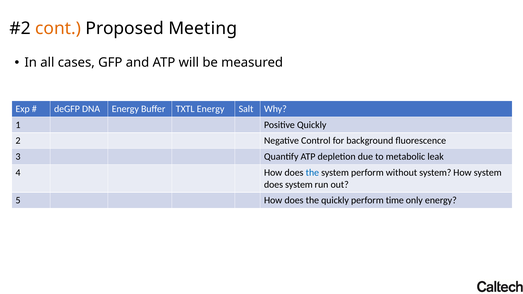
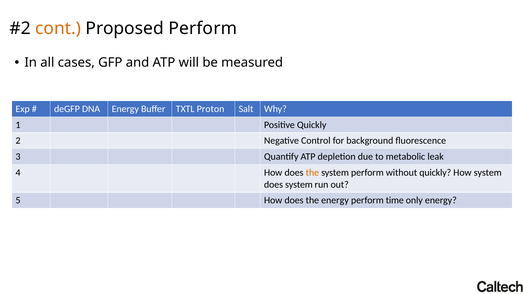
Proposed Meeting: Meeting -> Perform (203, 28)
TXTL Energy: Energy -> Proton (211, 109)
the colour: blue -> orange (312, 173)
without system: system -> quickly (435, 173)
the quickly: quickly -> energy (335, 200)
